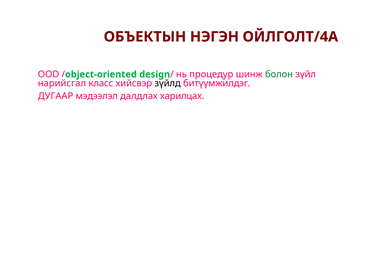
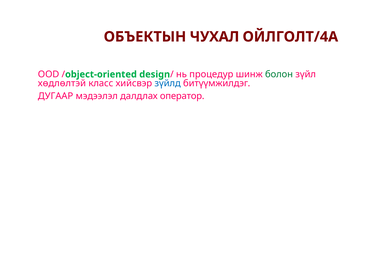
НЭГЭН: НЭГЭН -> ЧУХАЛ (214, 37)
нарийсгал: нарийсгал -> хөдлөлтэй (62, 83)
зүйлд colour: black -> blue (168, 83)
харилцах: харилцах -> оператор (182, 96)
